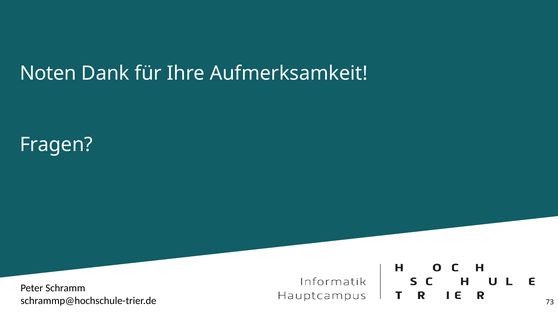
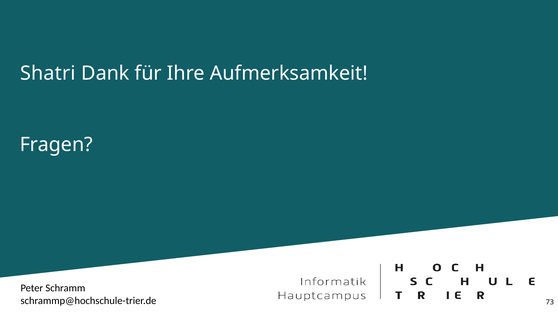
Noten: Noten -> Shatri (48, 73)
